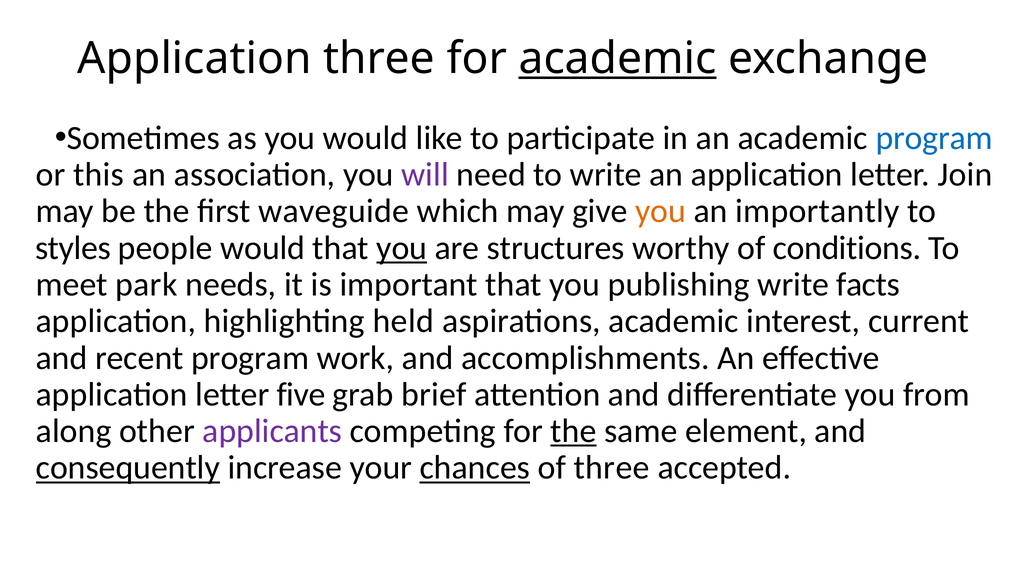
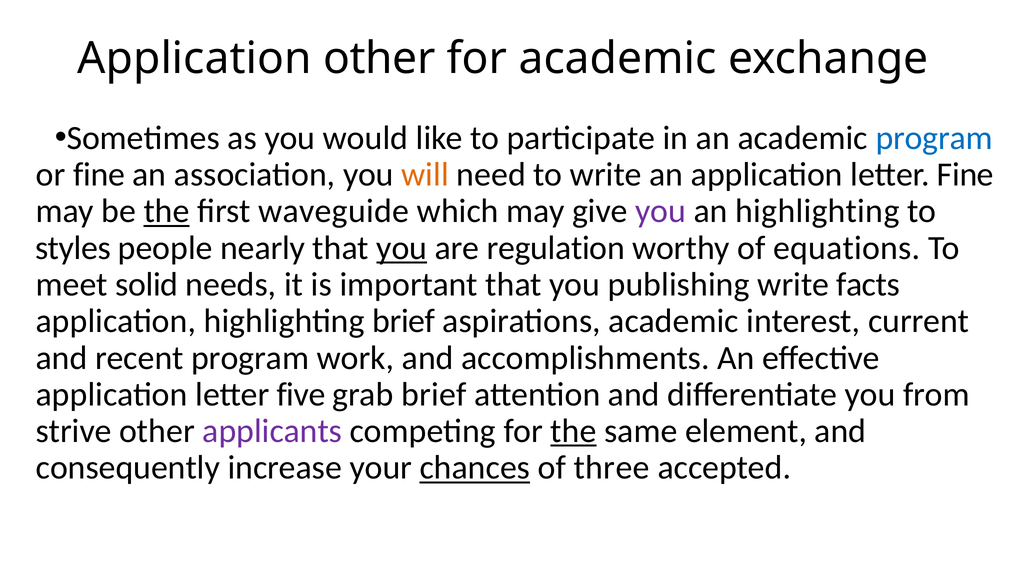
Application three: three -> other (379, 59)
academic underline: present -> none (618, 59)
or this: this -> fine (99, 175)
will colour: purple -> orange (425, 175)
letter Join: Join -> Fine (965, 175)
the underline: none -> present (167, 211)
you colour: orange -> purple (661, 211)
an importantly: importantly -> highlighting (817, 211)
people would: would -> nearly (263, 248)
structures: structures -> regulation (556, 248)
conditions: conditions -> equations (847, 248)
park: park -> solid (147, 284)
highlighting held: held -> brief (404, 321)
along: along -> strive (74, 431)
consequently underline: present -> none (128, 467)
